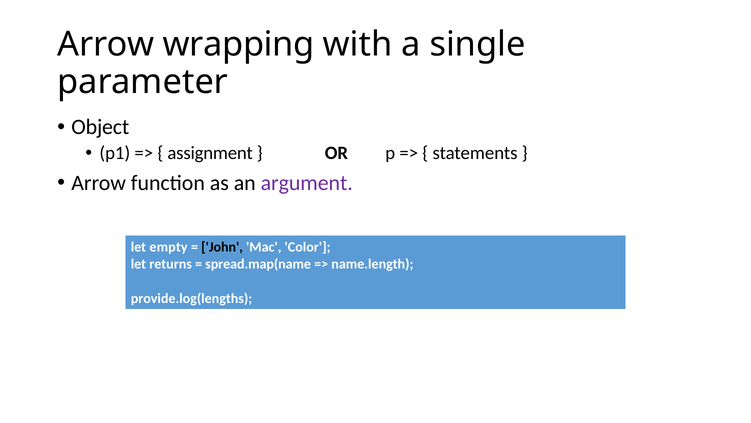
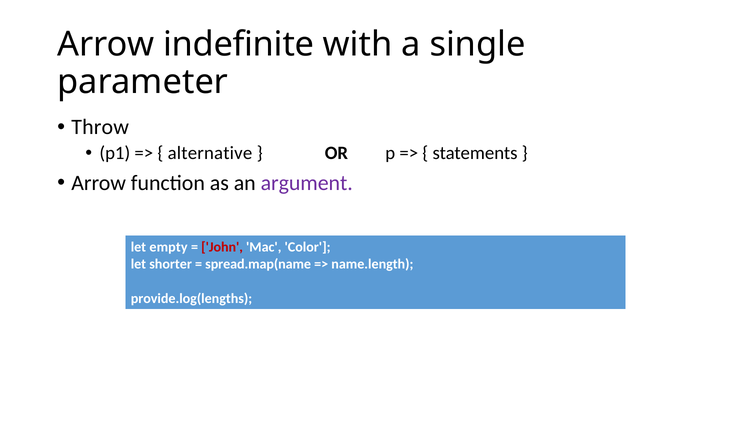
wrapping: wrapping -> indefinite (239, 45)
Object: Object -> Throw (100, 127)
assignment: assignment -> alternative (210, 153)
John colour: black -> red (222, 247)
returns: returns -> shorter (171, 264)
